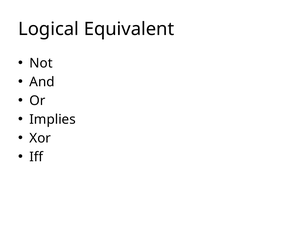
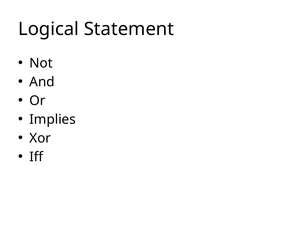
Equivalent: Equivalent -> Statement (129, 29)
